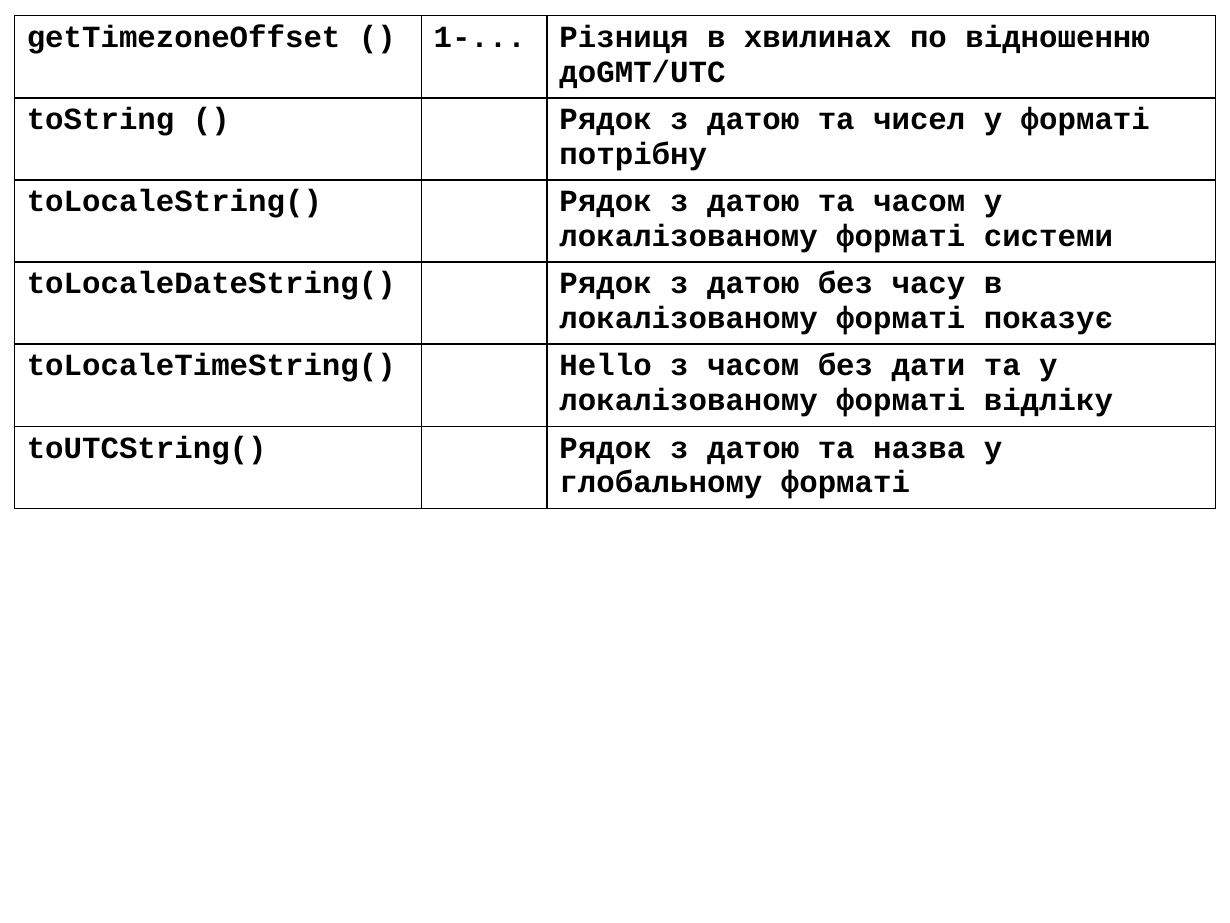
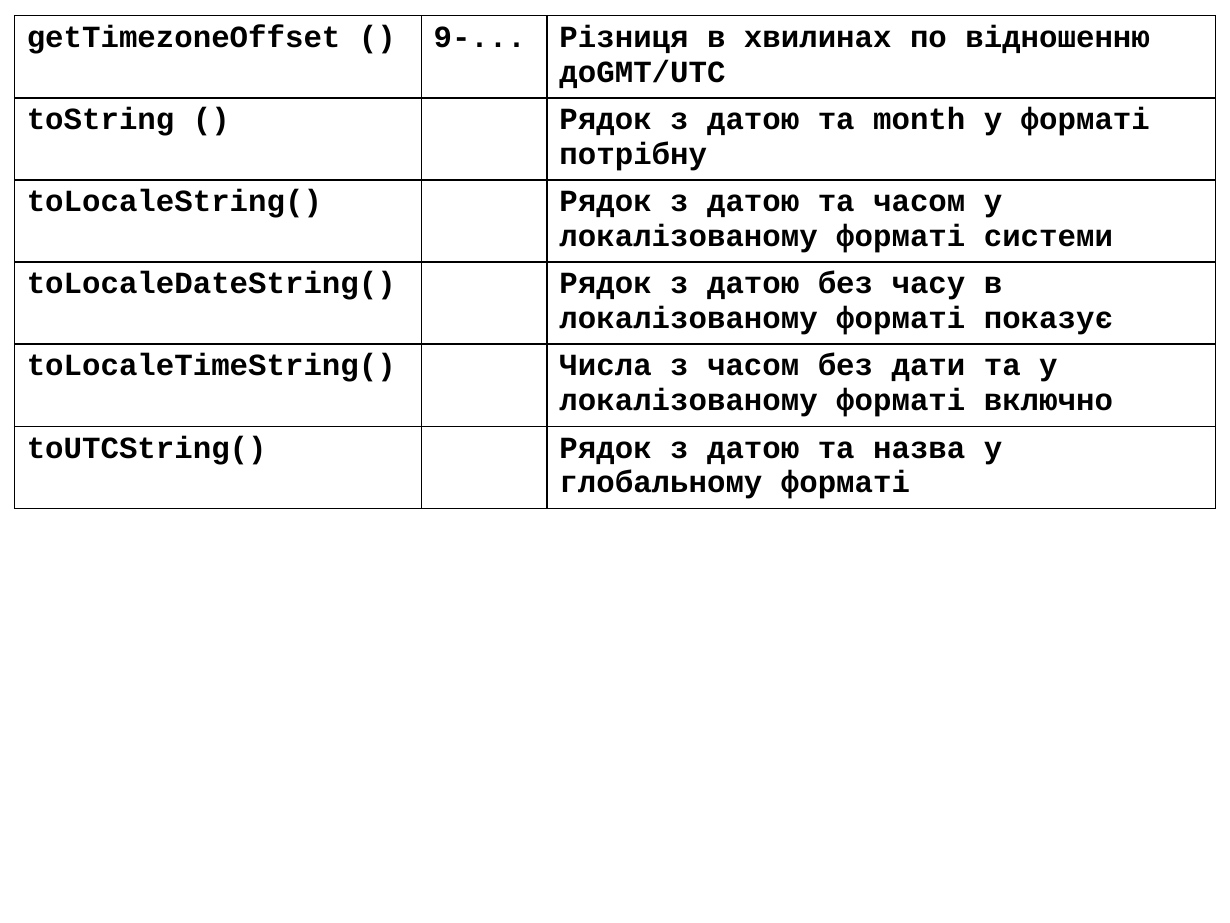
1-: 1- -> 9- (480, 37)
чисел: чисел -> month (919, 119)
Hello: Hello -> Числа (606, 366)
відліку: відліку -> включно (1048, 400)
